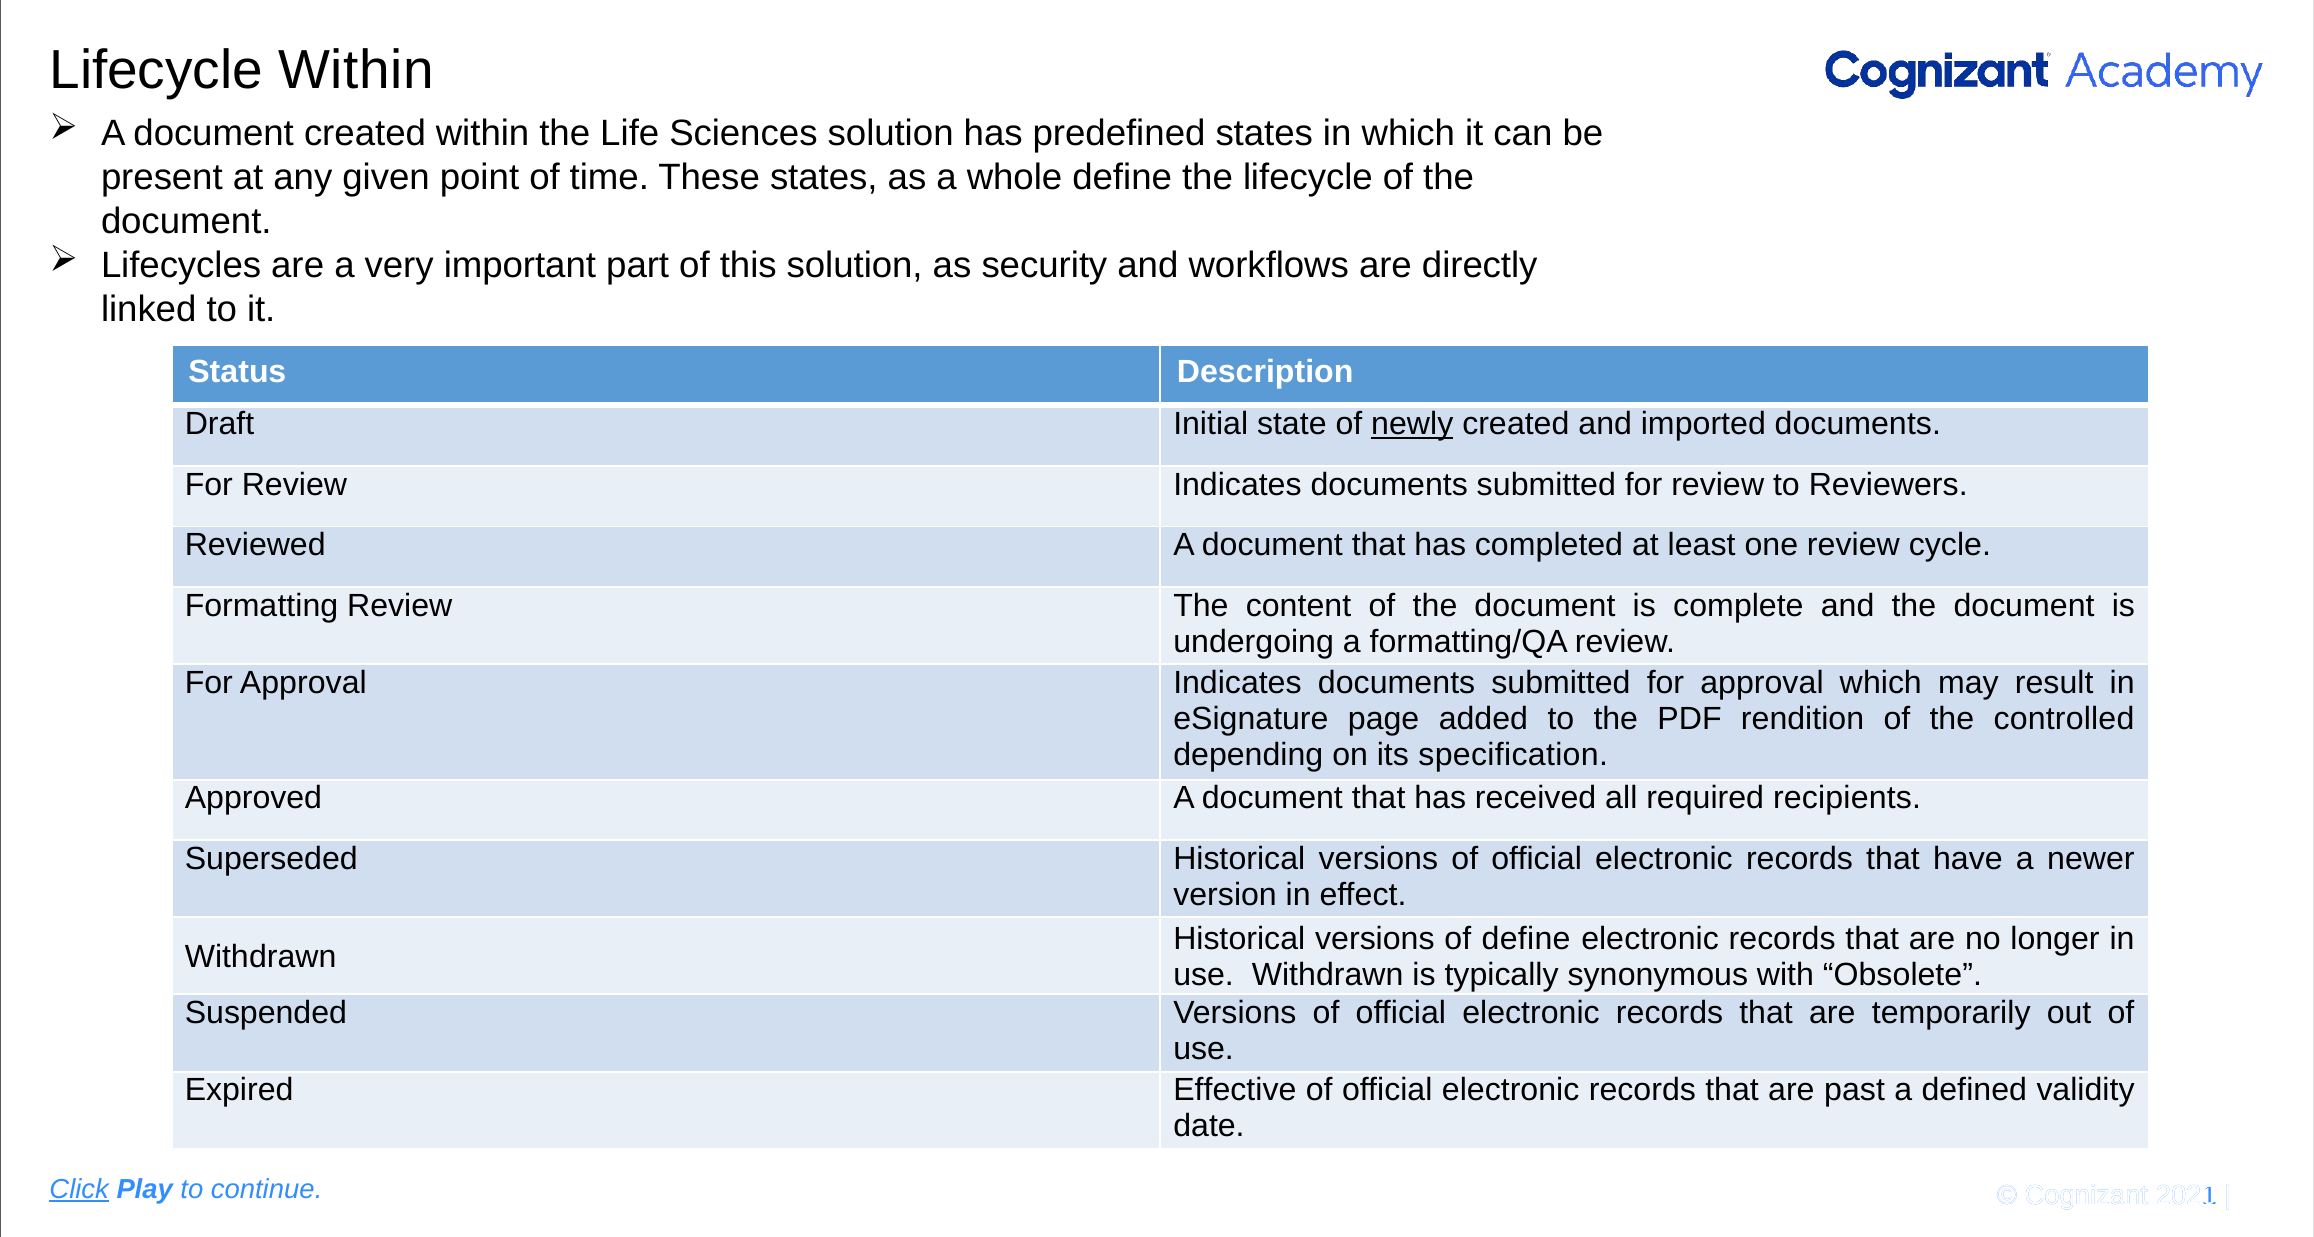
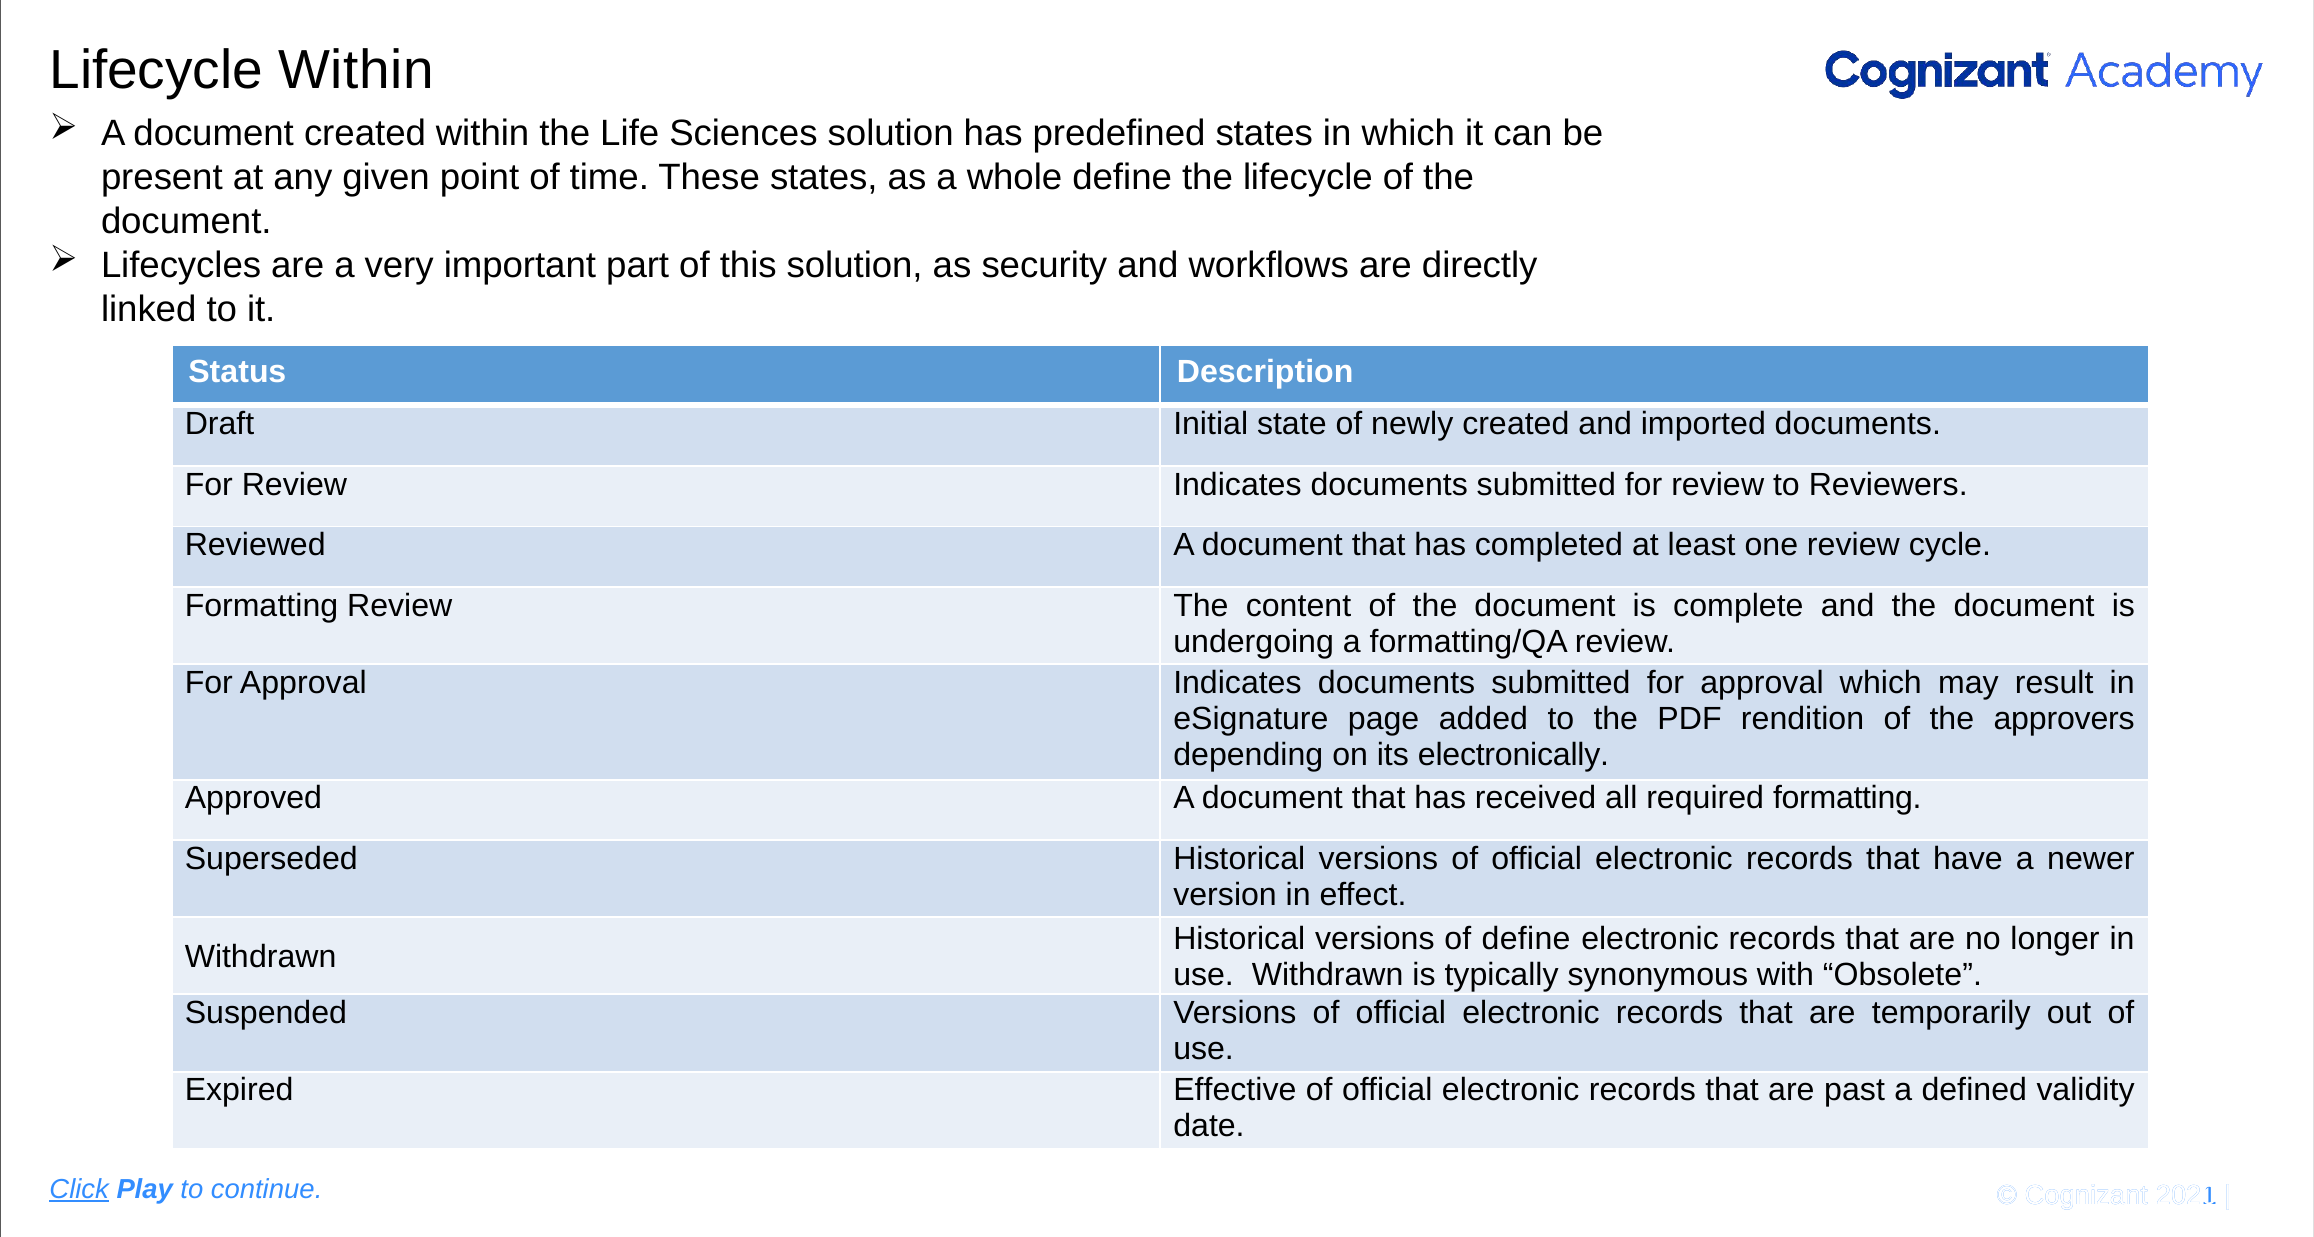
newly underline: present -> none (1412, 424)
controlled: controlled -> approvers (2064, 719)
specification: specification -> electronically (1513, 755)
required recipients: recipients -> formatting (1847, 798)
